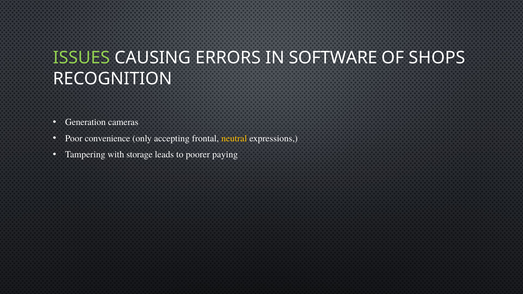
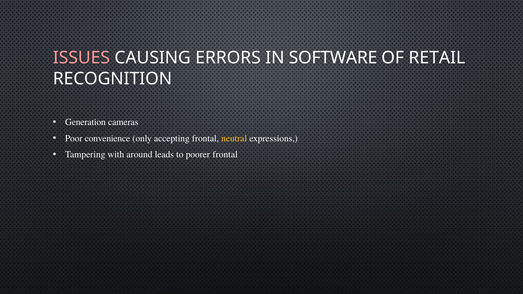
ISSUES colour: light green -> pink (81, 58)
SHOPS: SHOPS -> RETAIL (437, 58)
storage: storage -> around (139, 155)
poorer paying: paying -> frontal (225, 155)
